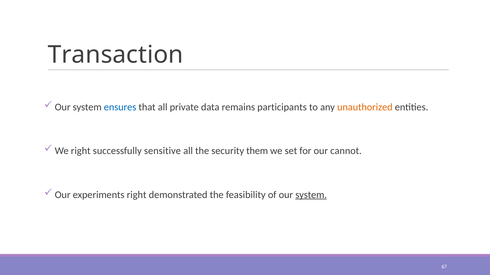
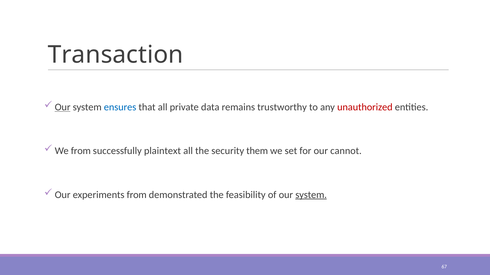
Our underline: none -> present (63, 107)
participants: participants -> trustworthy (282, 107)
unauthorized colour: orange -> red (365, 107)
We right: right -> from (81, 151)
sensitive: sensitive -> plaintext (162, 151)
experiments right: right -> from (137, 195)
